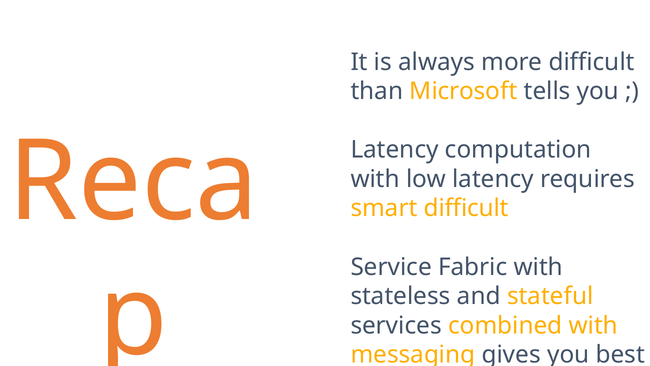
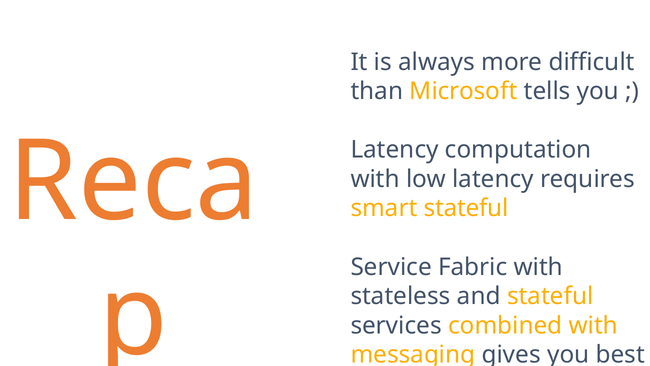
smart difficult: difficult -> stateful (466, 208)
